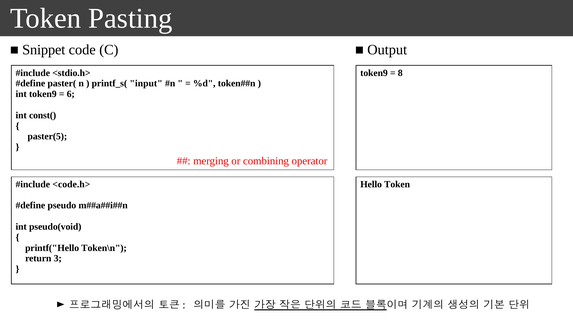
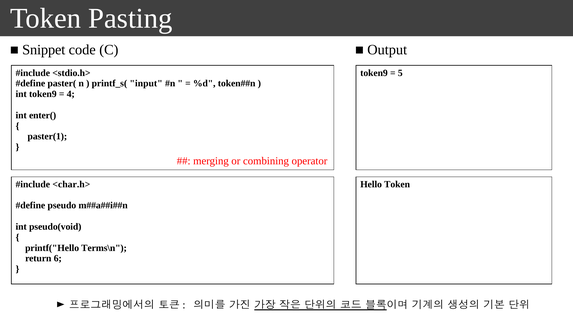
8: 8 -> 5 (400, 73)
6: 6 -> 4 (71, 94)
const(: const( -> enter( (43, 115)
paster(5: paster(5 -> paster(1 (47, 137)
<code.h>: <code.h> -> <char.h> (71, 184)
Token\n: Token\n -> Terms\n (104, 248)
3: 3 -> 6 (58, 259)
